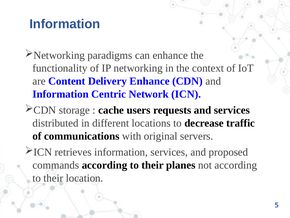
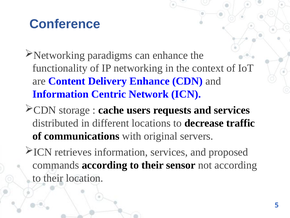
Information: Information -> Conference (65, 24)
planes: planes -> sensor (181, 165)
